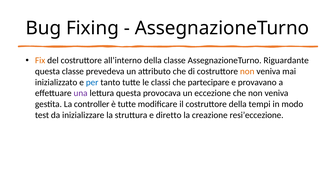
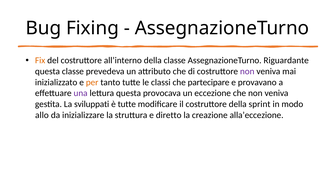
non colour: orange -> purple (247, 71)
per colour: blue -> orange (92, 82)
controller: controller -> sviluppati (92, 104)
tempi: tempi -> sprint (260, 104)
test: test -> allo (42, 115)
resi’eccezione: resi’eccezione -> alla’eccezione (257, 115)
